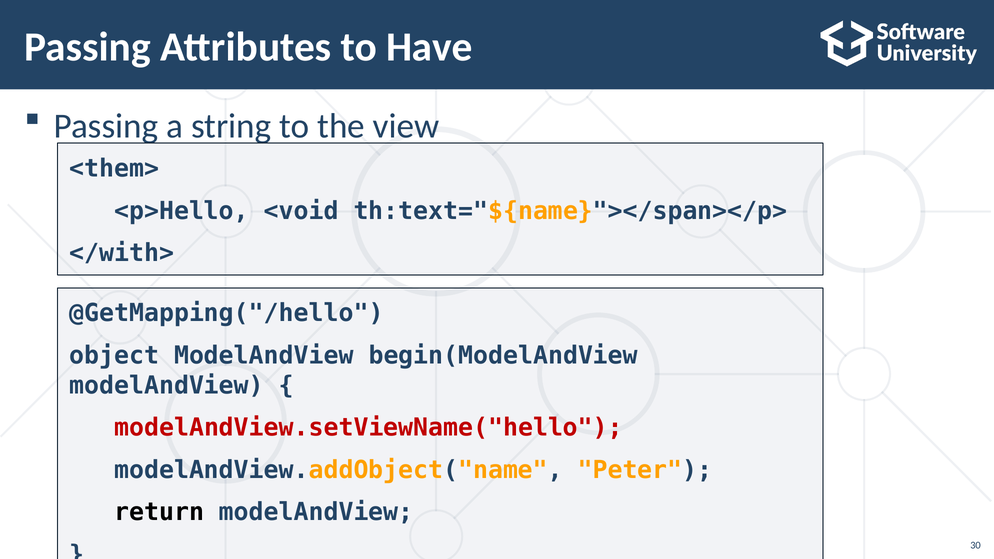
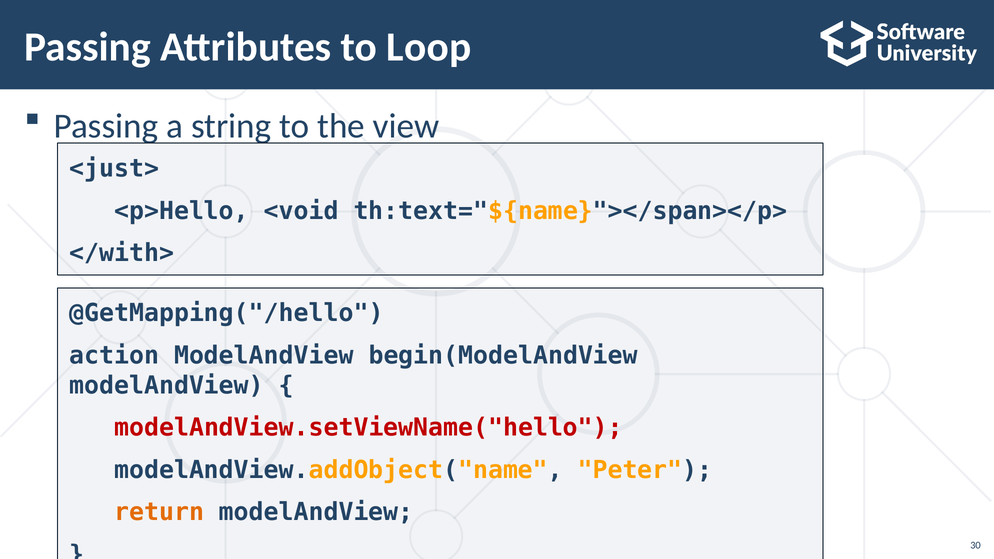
Have: Have -> Loop (429, 47)
<them>: <them> -> <just> (114, 169)
object: object -> action (114, 356)
return colour: black -> orange (159, 512)
